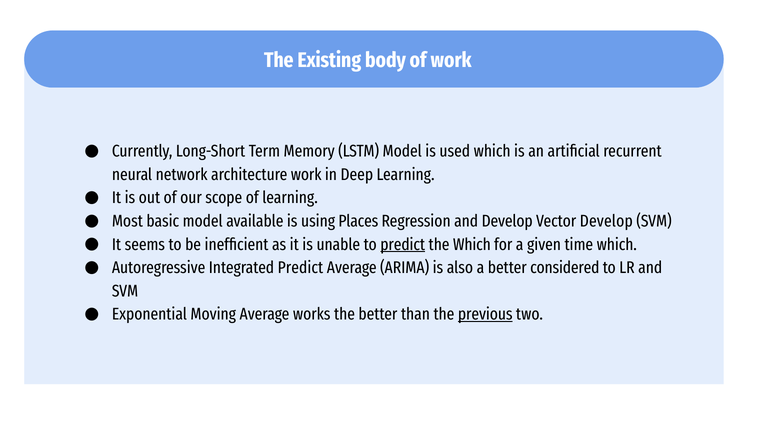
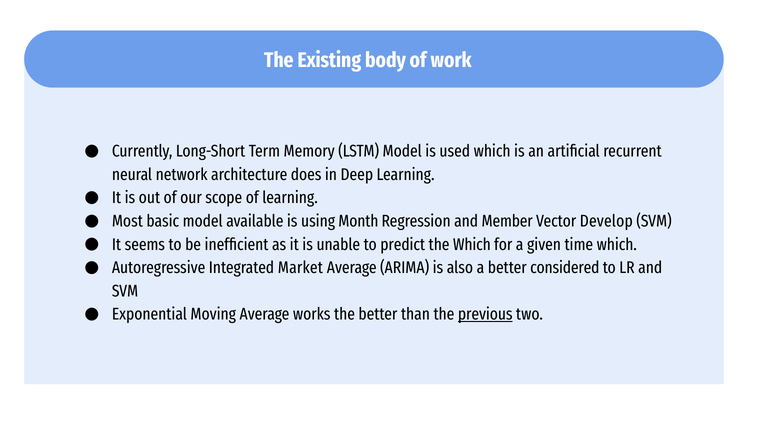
architecture work: work -> does (306, 174)
Places: Places -> Month (358, 221)
and Develop: Develop -> Member (507, 221)
predict underline: present -> none (403, 244)
Integrated Predict: Predict -> Market (300, 267)
